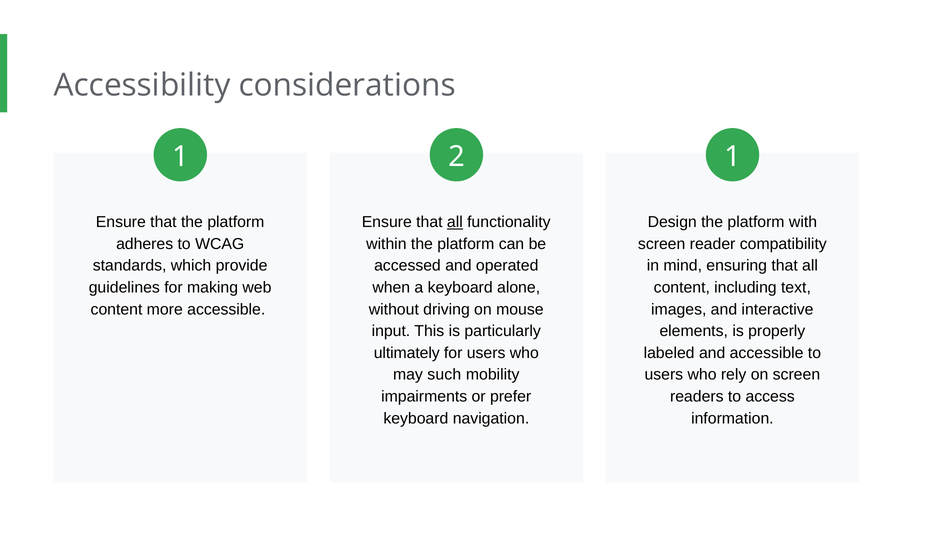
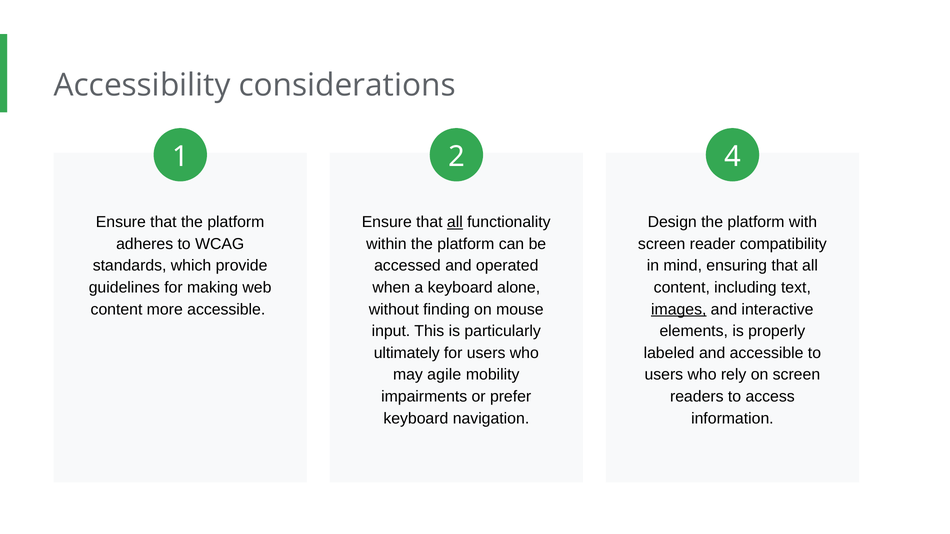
2 1: 1 -> 4 (733, 157)
driving: driving -> finding (447, 310)
images underline: none -> present (679, 310)
such: such -> agile (444, 375)
